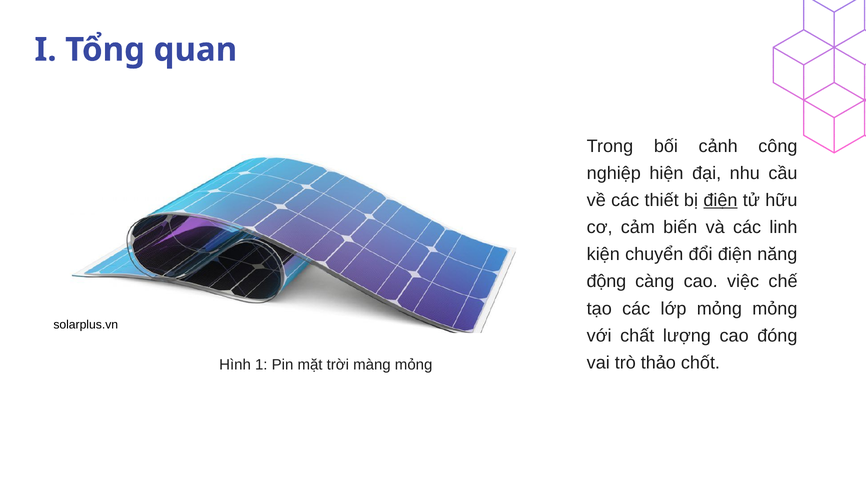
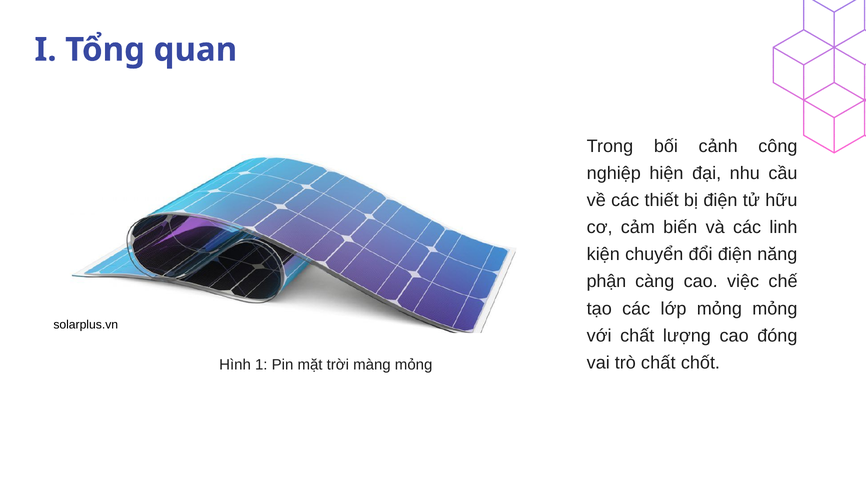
điện underline: present -> none (720, 200)
động: động -> phận (606, 282)
trò thảo: thảo -> chất (658, 363)
